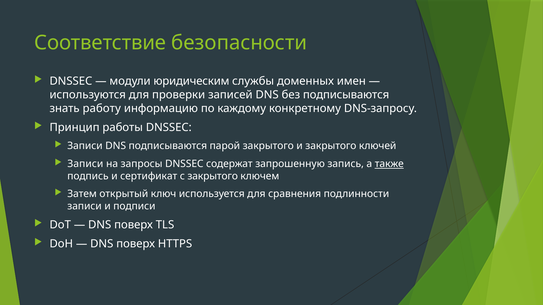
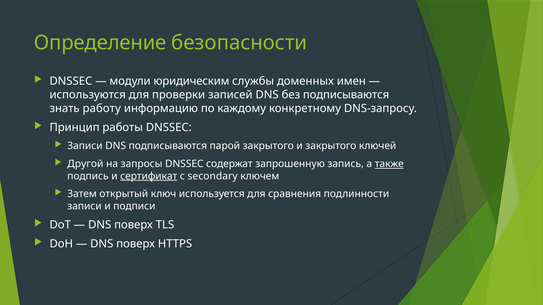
Соответствие: Соответствие -> Определение (100, 43)
Записи: Записи -> Другой (85, 164)
сертификат underline: none -> present (149, 176)
с закрытого: закрытого -> secondary (213, 176)
